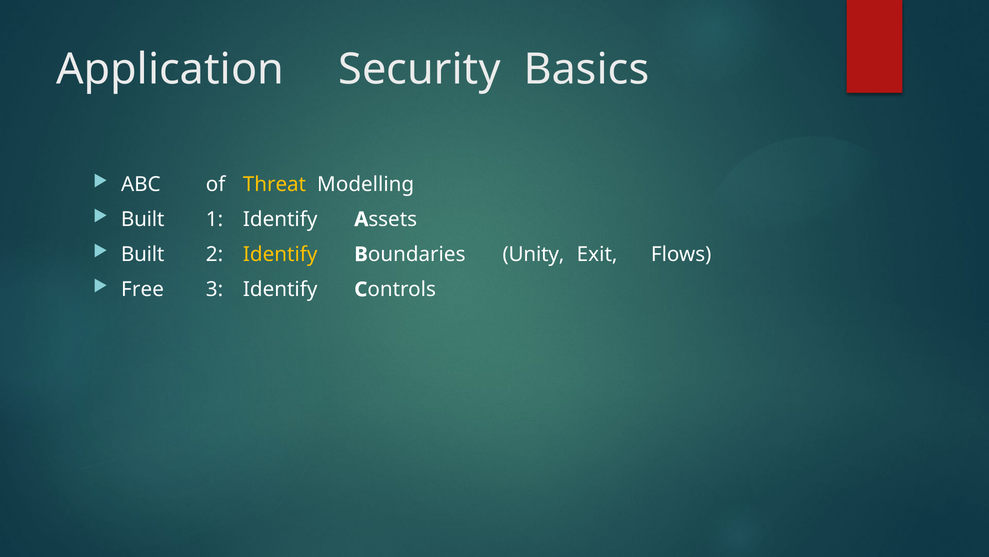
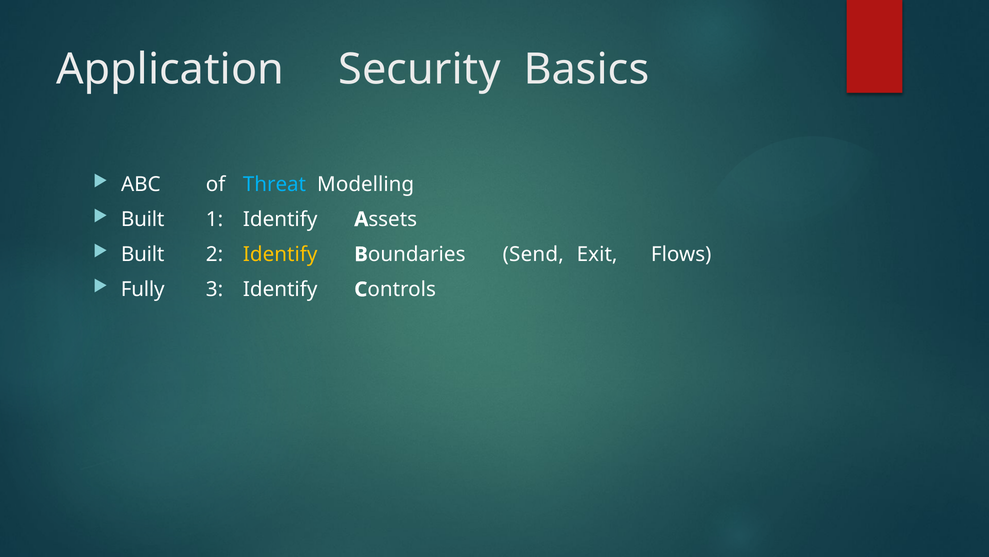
Threat colour: yellow -> light blue (274, 184)
Unity: Unity -> Send (533, 254)
Free: Free -> Fully (143, 289)
